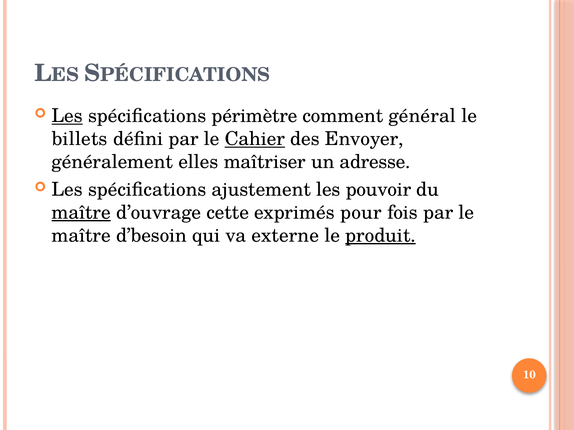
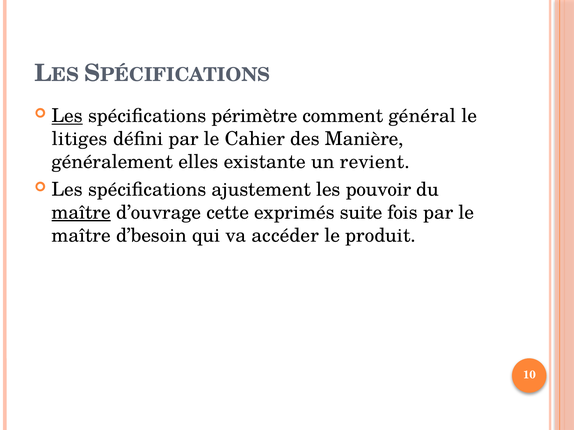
billets: billets -> litiges (80, 139)
Cahier underline: present -> none (255, 139)
Envoyer: Envoyer -> Manière (364, 139)
maîtriser: maîtriser -> existante (265, 162)
adresse: adresse -> revient (375, 162)
pour: pour -> suite (361, 213)
externe: externe -> accéder (285, 236)
produit underline: present -> none (381, 236)
